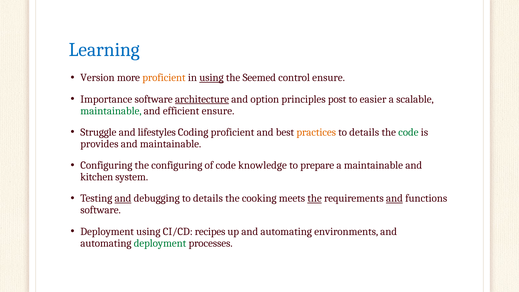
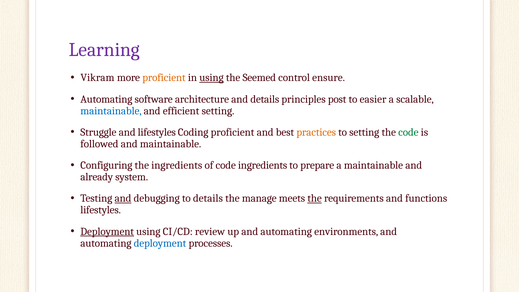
Learning colour: blue -> purple (104, 50)
Version: Version -> Vikram (97, 78)
Importance: Importance -> Automating (106, 99)
architecture underline: present -> none (202, 99)
and option: option -> details (265, 99)
maintainable colour: green -> blue (111, 111)
efficient ensure: ensure -> setting (218, 111)
details: details -> setting (364, 132)
provides: provides -> followed (99, 144)
the configuring: configuring -> ingredients (177, 165)
code knowledge: knowledge -> ingredients (263, 165)
kitchen: kitchen -> already (97, 177)
cooking: cooking -> manage (259, 198)
and underline: present -> none (394, 198)
software: software -> lifestyles (101, 210)
Deployment underline: none -> present (107, 231)
recipes: recipes -> review (210, 231)
deployment colour: green -> blue (160, 243)
